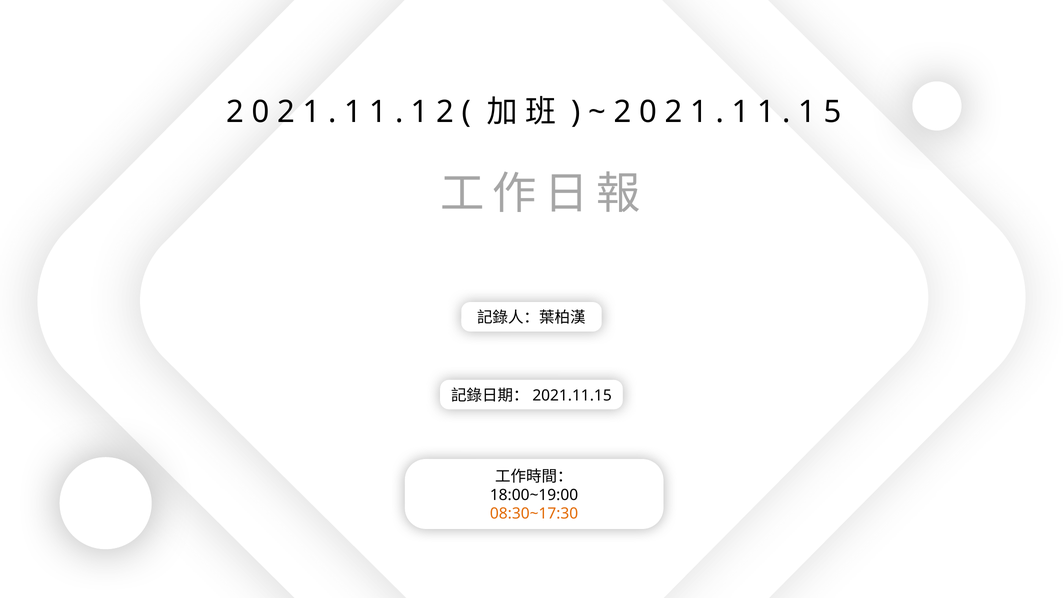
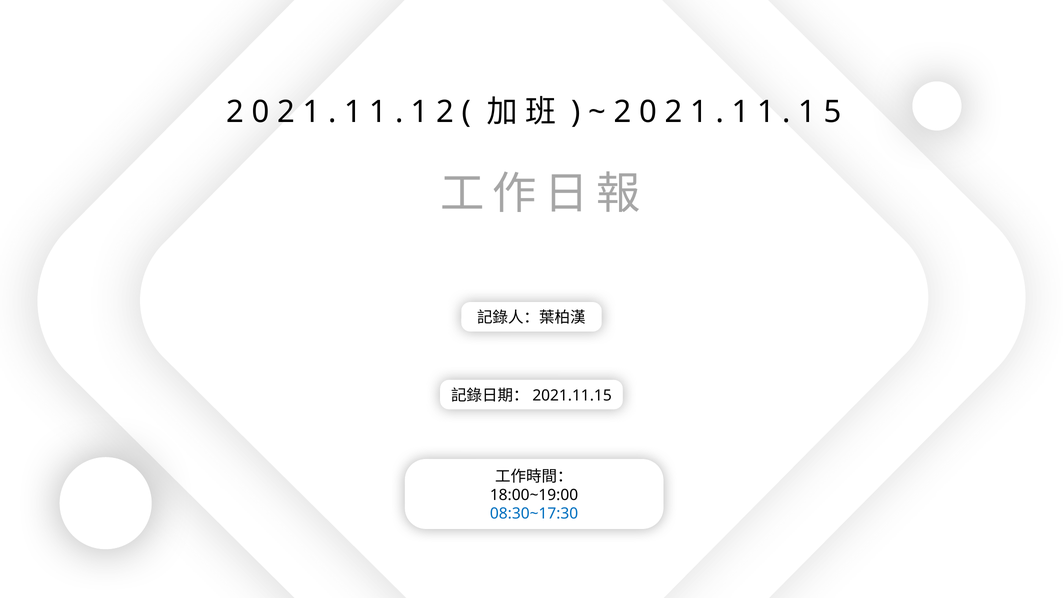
08:30~17:30 colour: orange -> blue (534, 514)
